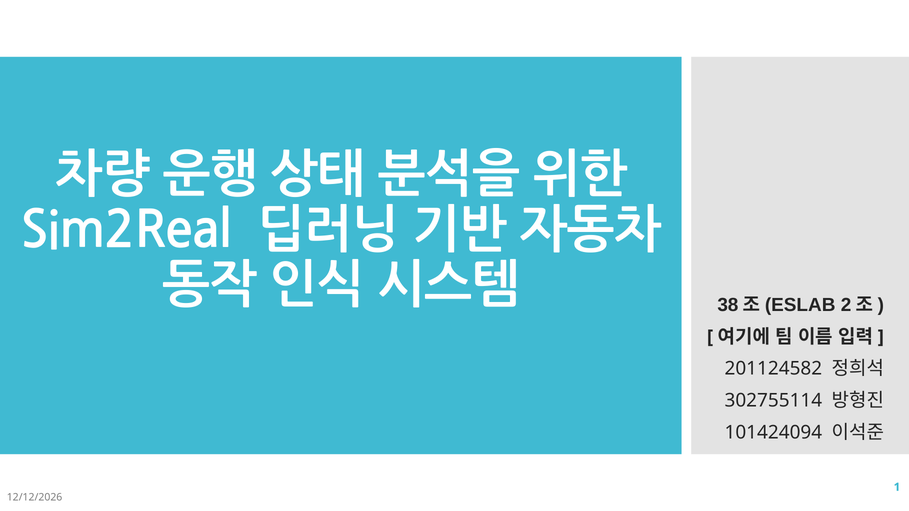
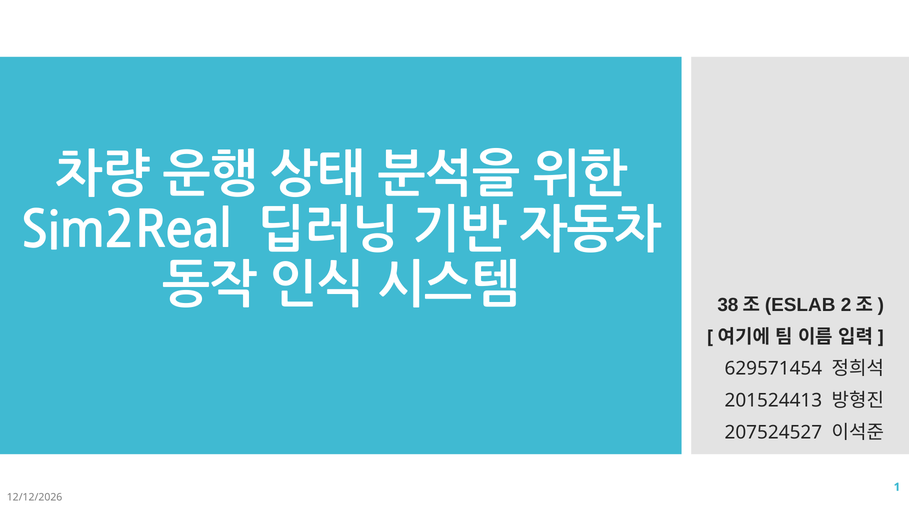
201124582: 201124582 -> 629571454 (773, 369)
302755114: 302755114 -> 201524413 (773, 401)
101424094: 101424094 -> 207524527 (773, 433)
